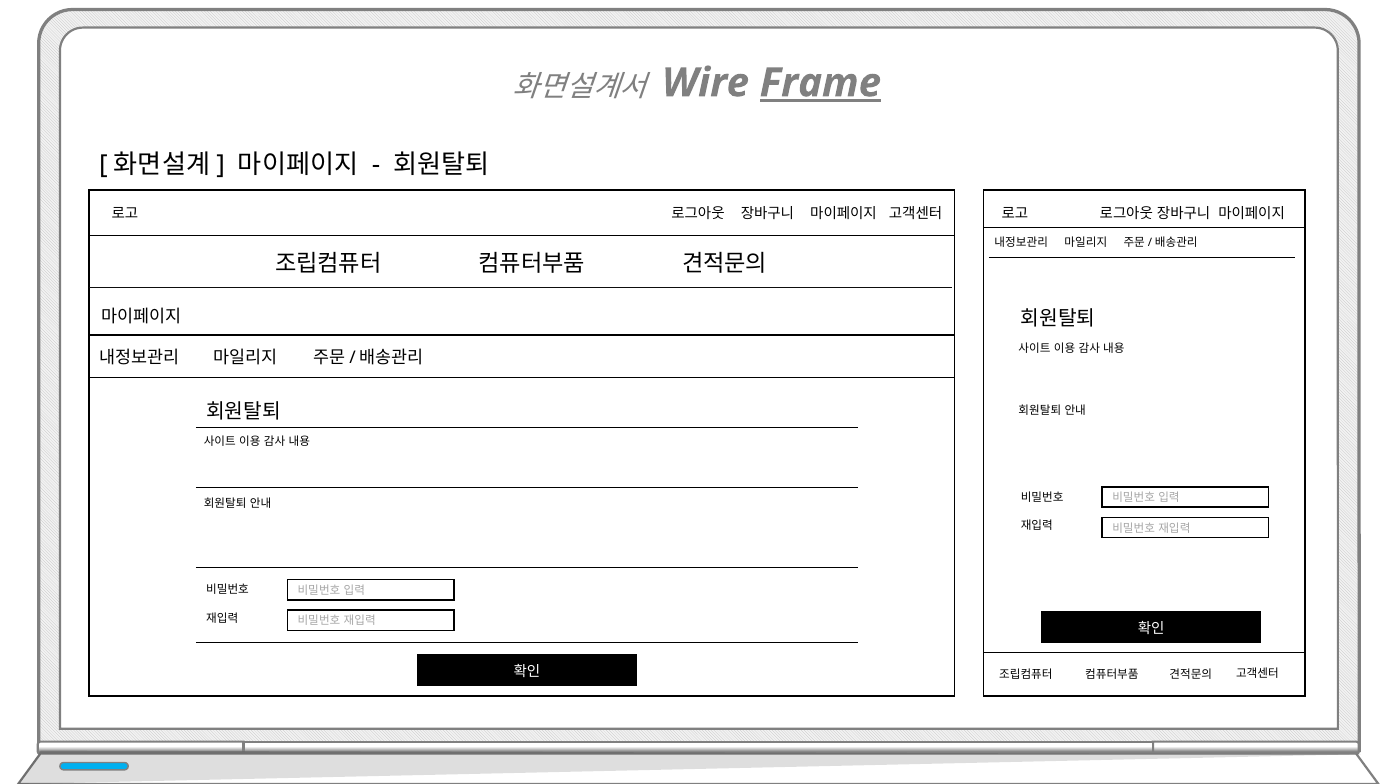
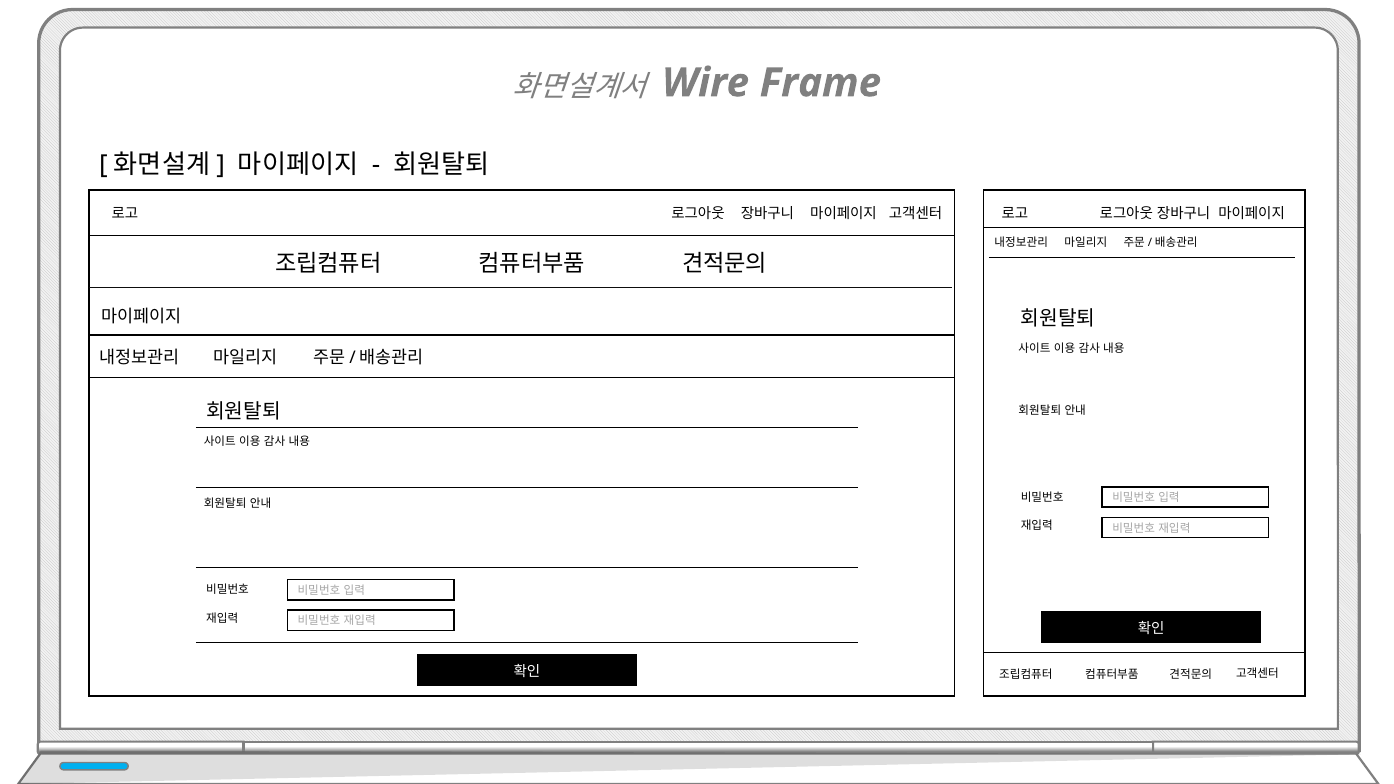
Frame underline: present -> none (820, 83)
